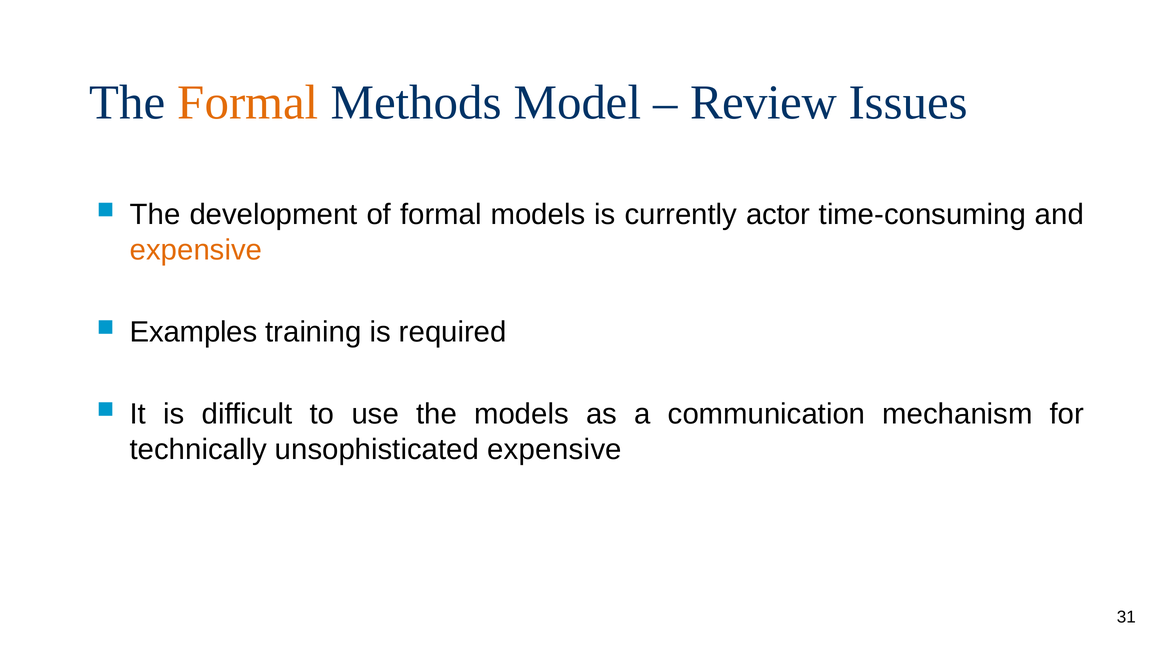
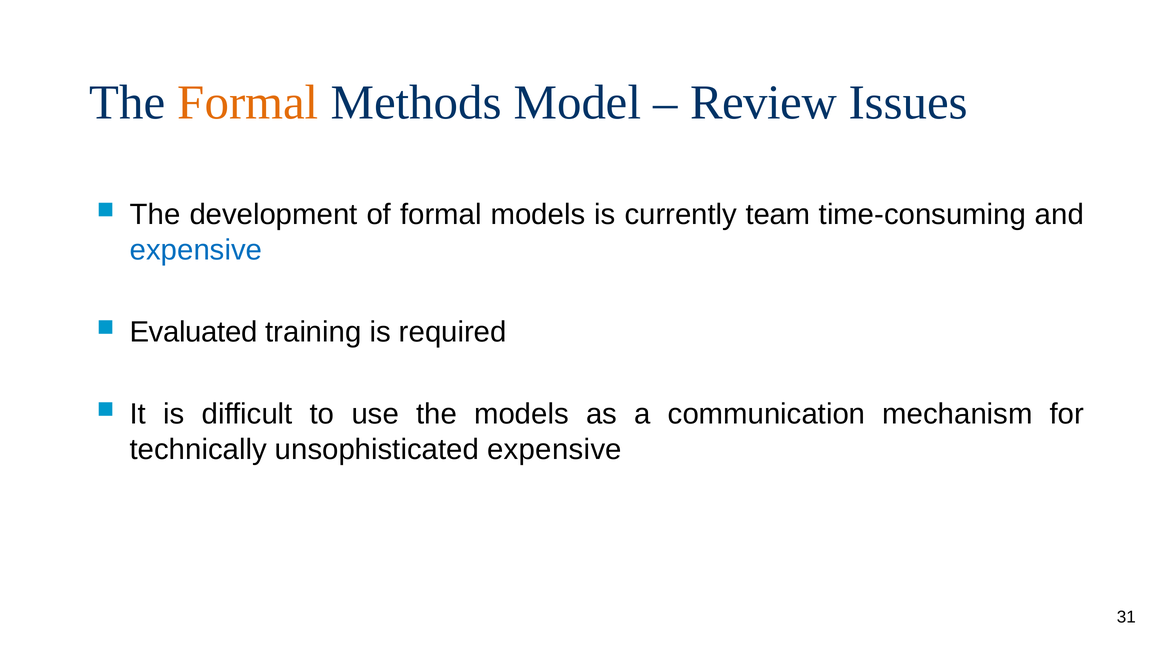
actor: actor -> team (778, 215)
expensive colour: orange -> blue (196, 250)
Examples: Examples -> Evaluated (194, 332)
